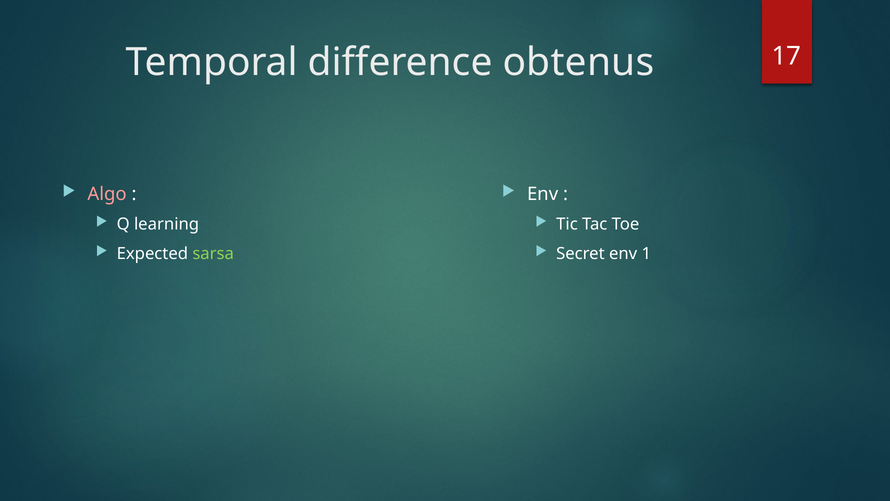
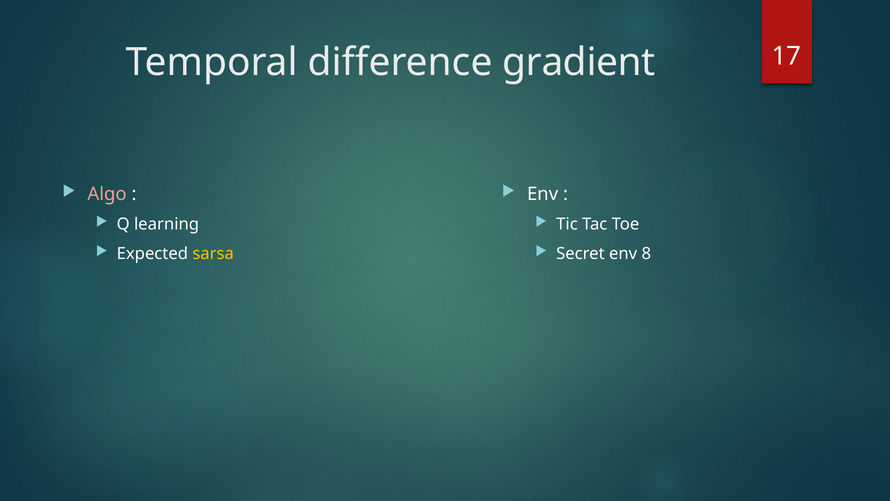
obtenus: obtenus -> gradient (579, 62)
sarsa colour: light green -> yellow (213, 253)
1: 1 -> 8 (646, 253)
